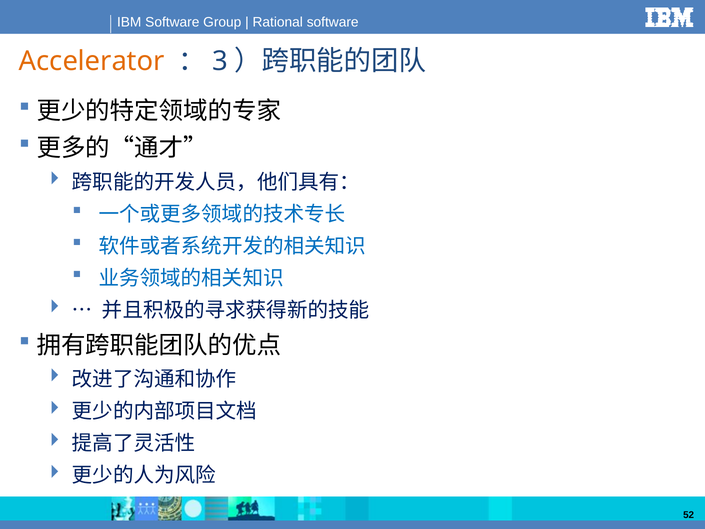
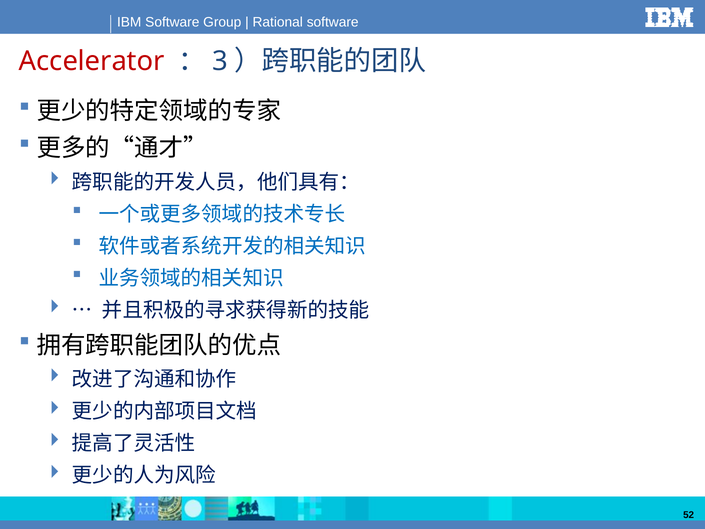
Accelerator colour: orange -> red (92, 61)
